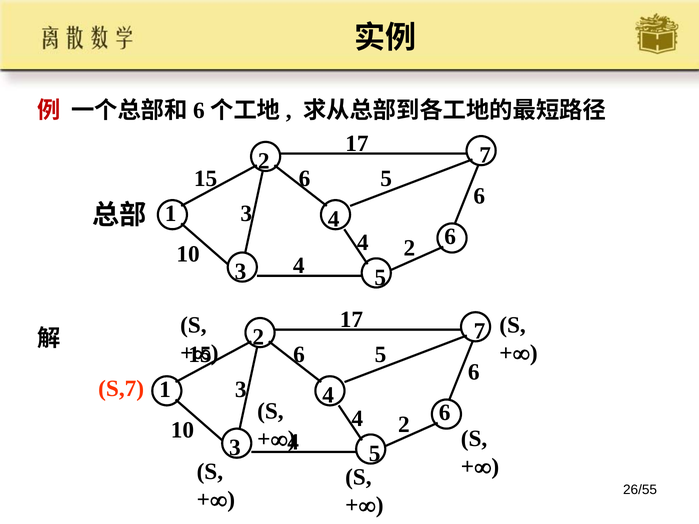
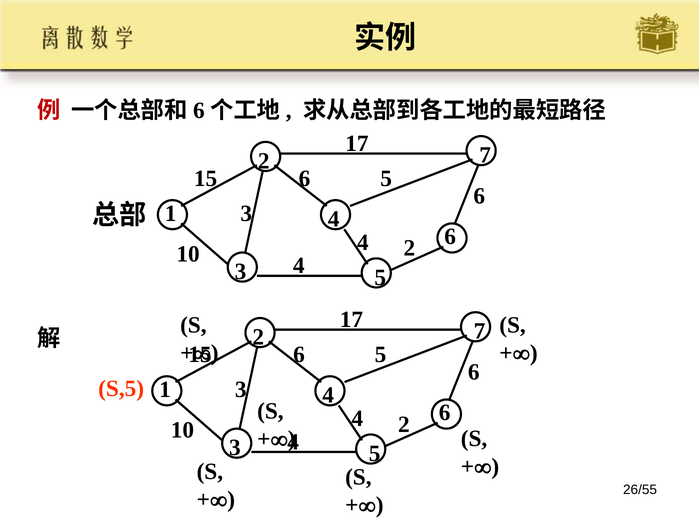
S,7: S,7 -> S,5 (121, 389)
